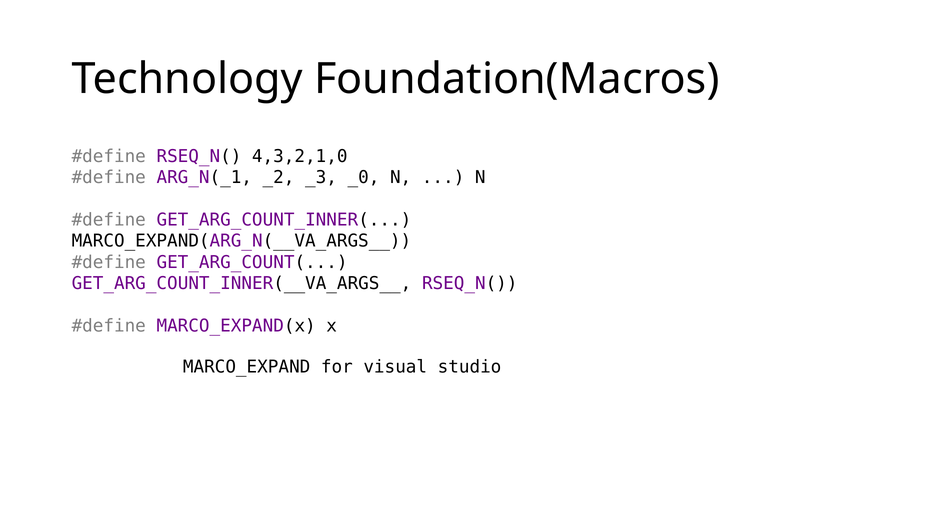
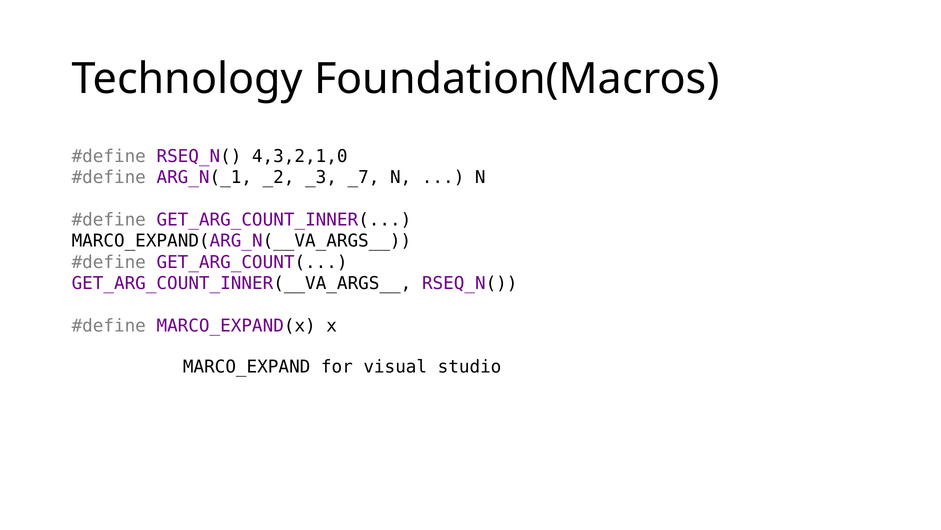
_0: _0 -> _7 (363, 177)
